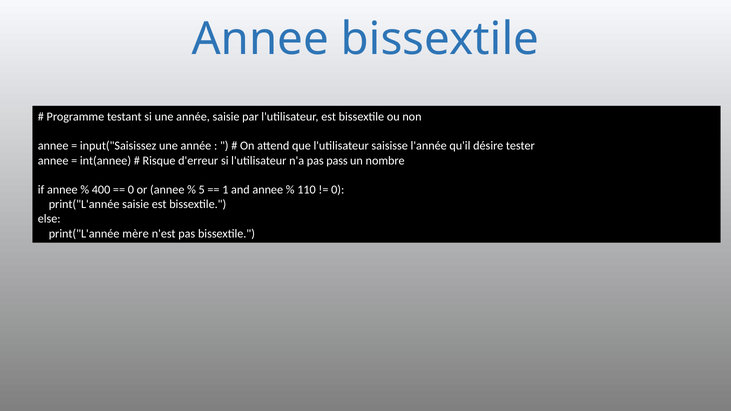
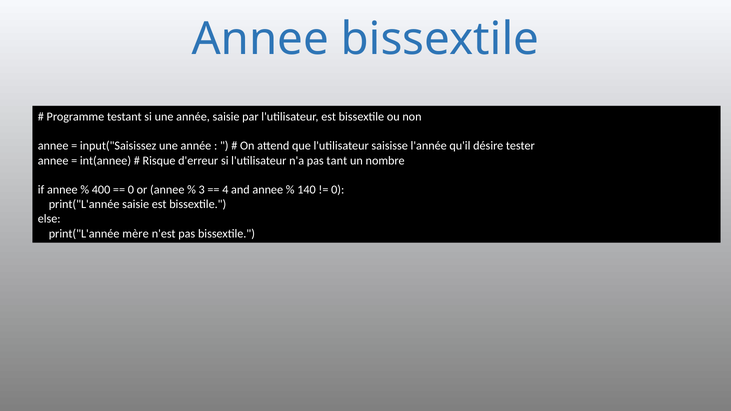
pass: pass -> tant (337, 161)
5: 5 -> 3 (202, 190)
1: 1 -> 4 (225, 190)
110: 110 -> 140 (306, 190)
